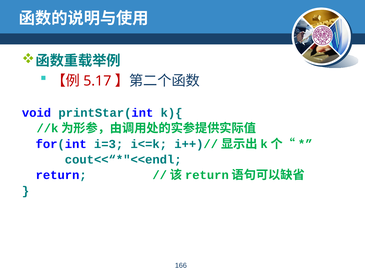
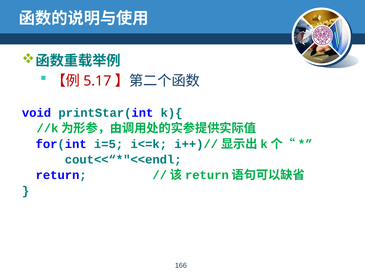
i=3: i=3 -> i=5 (109, 144)
